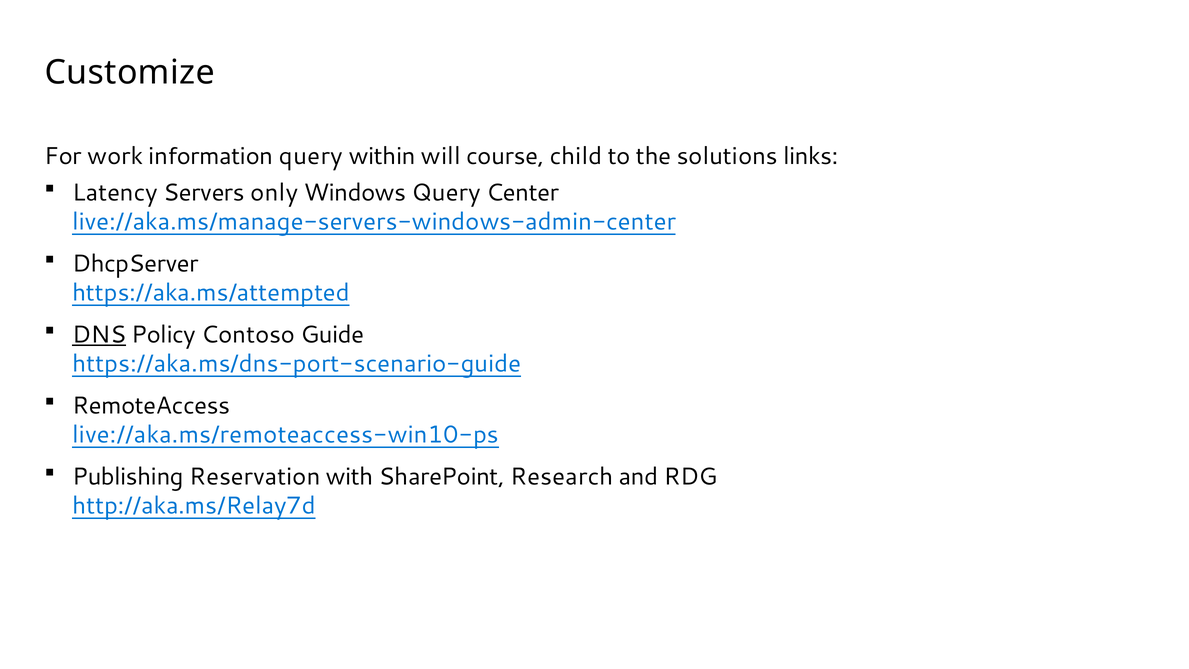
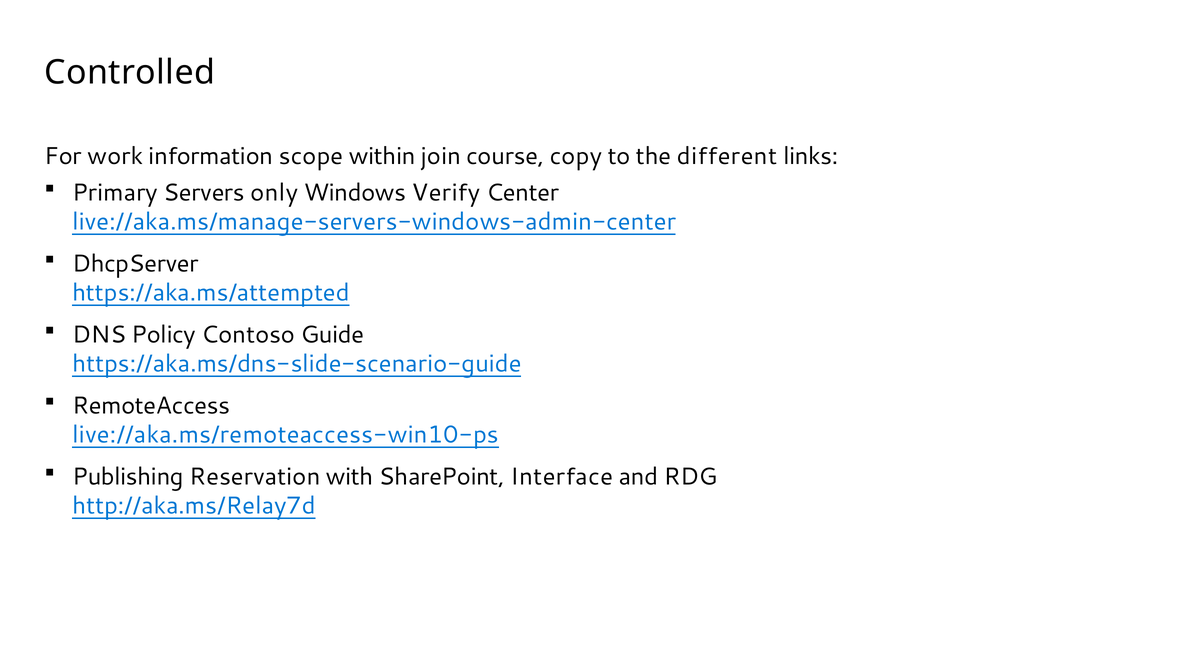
Customize: Customize -> Controlled (130, 72)
information query: query -> scope (311, 156)
will: will -> join (441, 156)
child: child -> copy (576, 156)
solutions: solutions -> different (727, 156)
Latency: Latency -> Primary (115, 193)
Windows Query: Query -> Verify (446, 193)
DNS underline: present -> none (99, 335)
https://aka.ms/dns-port-scenario-guide: https://aka.ms/dns-port-scenario-guide -> https://aka.ms/dns-slide-scenario-guide (297, 364)
Research: Research -> Interface (562, 477)
